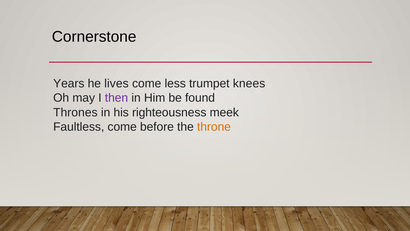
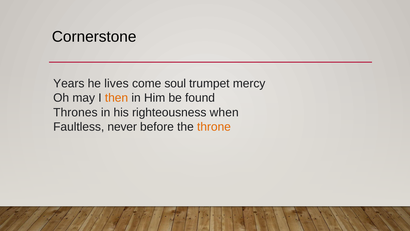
less: less -> soul (175, 83)
knees: knees -> mercy (249, 83)
then colour: purple -> orange (116, 98)
meek: meek -> when (224, 112)
Faultless come: come -> never (122, 127)
